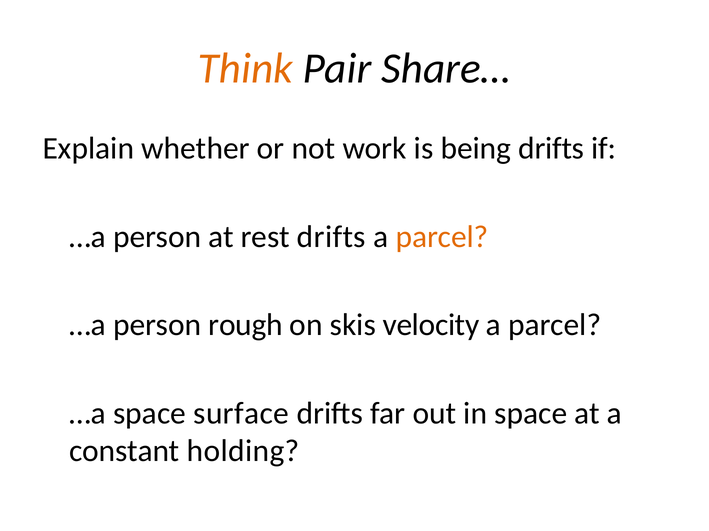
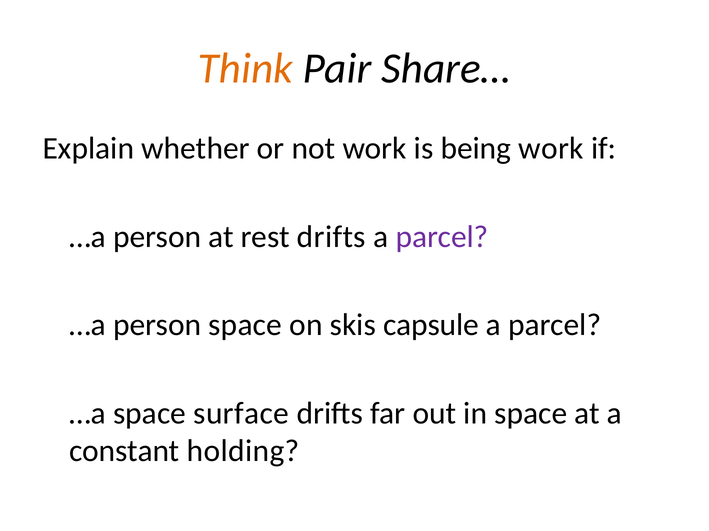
being drifts: drifts -> work (551, 149)
parcel colour: orange -> purple (442, 237)
person rough: rough -> space (245, 325)
velocity: velocity -> capsule (431, 325)
